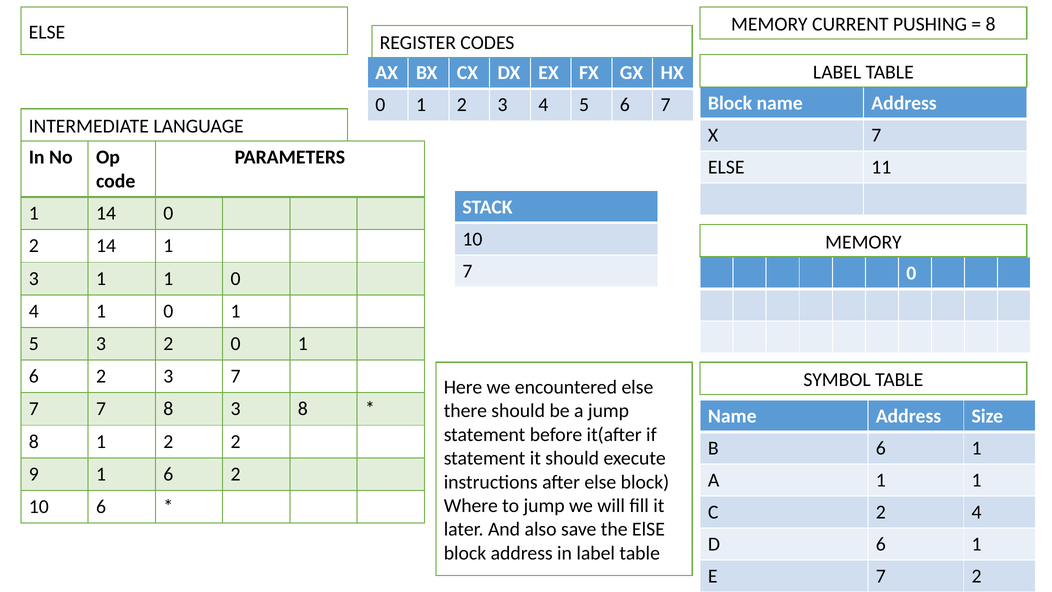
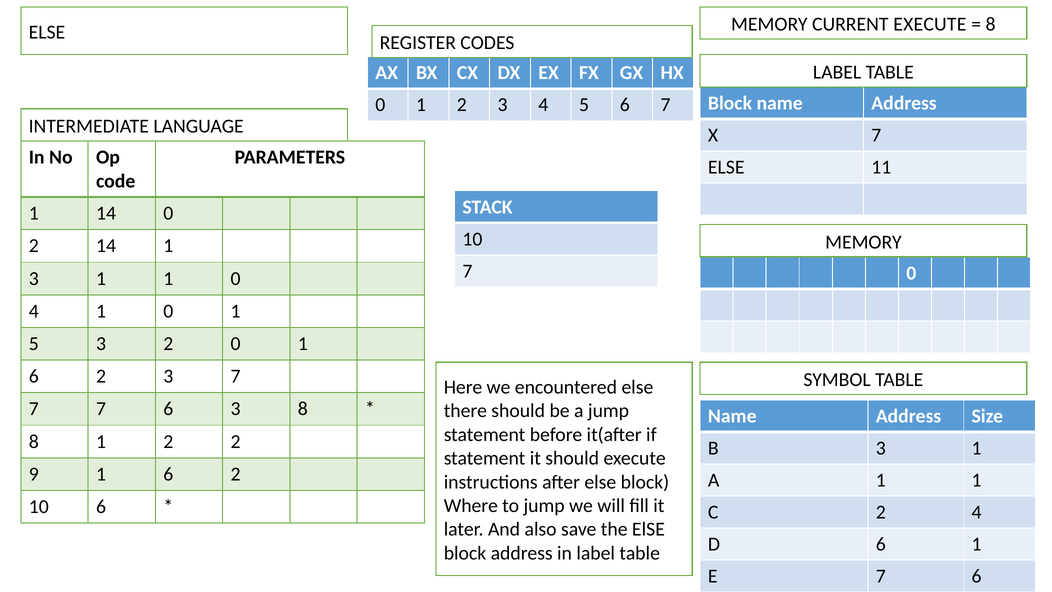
CURRENT PUSHING: PUSHING -> EXECUTE (930, 24)
7 7 8: 8 -> 6 (168, 409)
B 6: 6 -> 3 (881, 448)
E 7 2: 2 -> 6 (977, 576)
